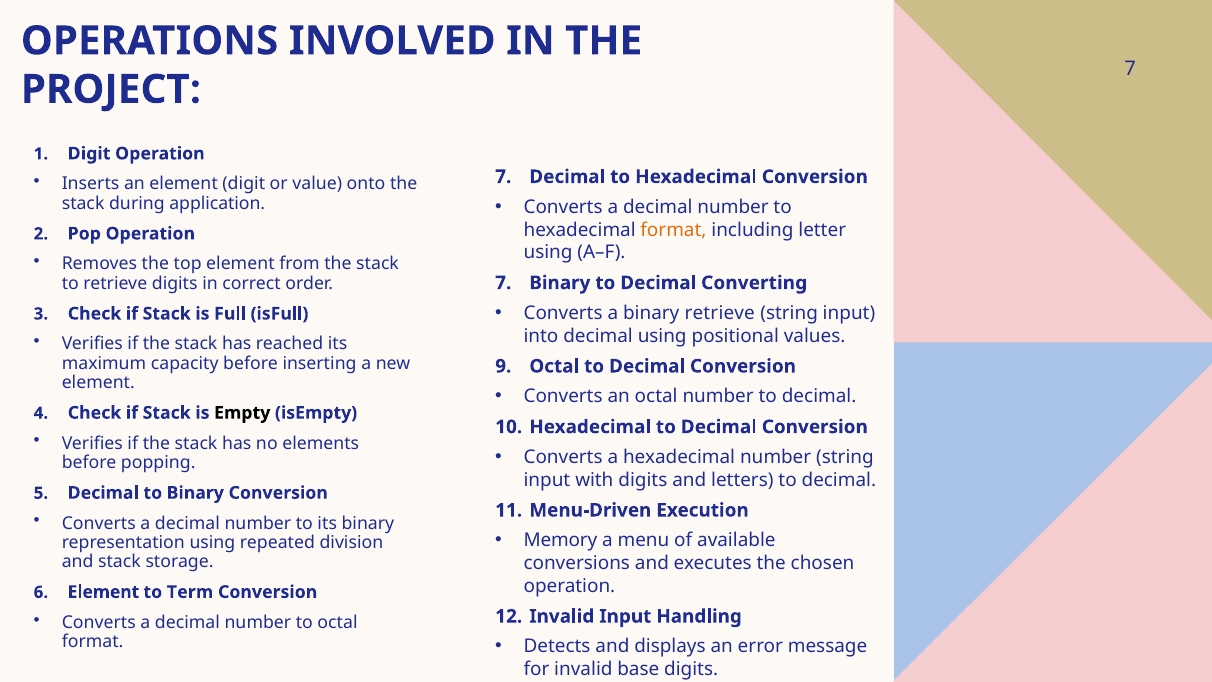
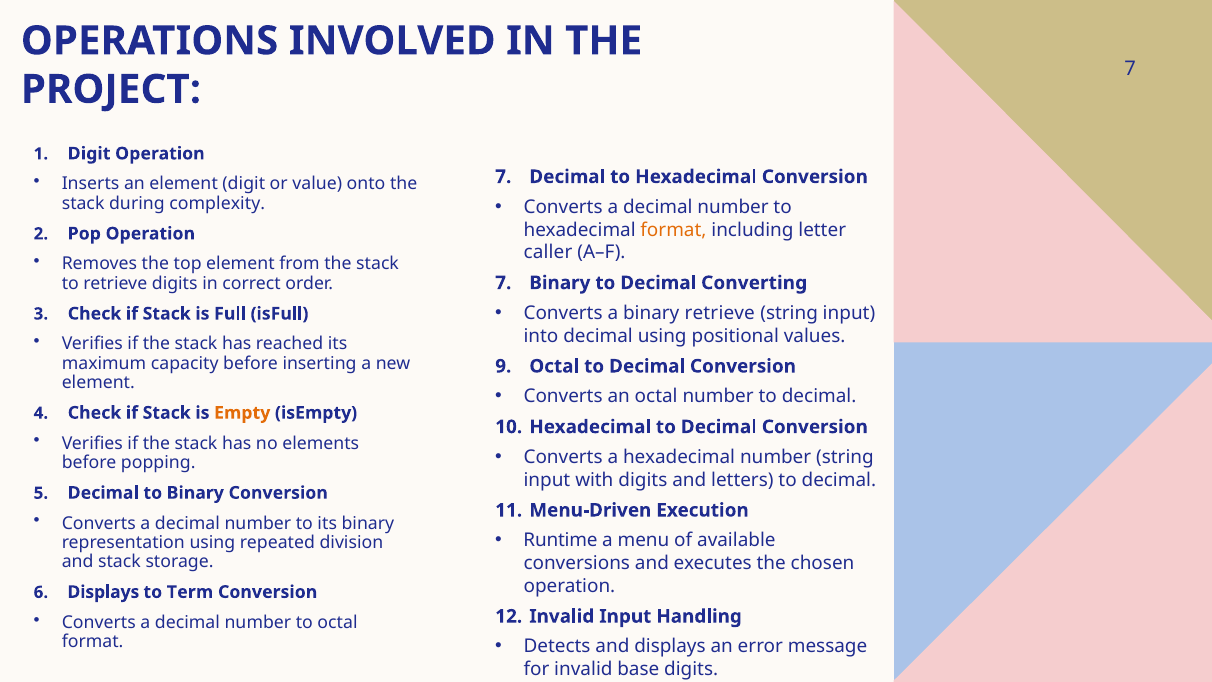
application: application -> complexity (217, 203)
using: using -> caller (548, 252)
Empty colour: black -> orange (242, 413)
Memory: Memory -> Runtime (560, 540)
Element: Element -> Displays (103, 592)
